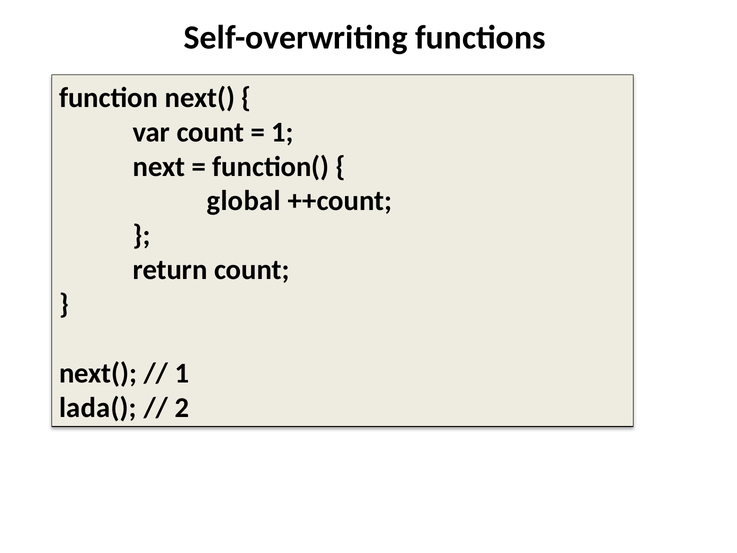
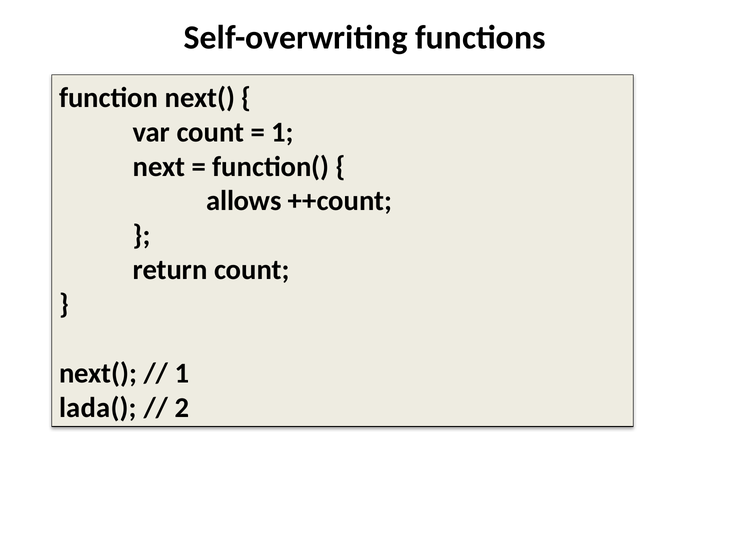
global: global -> allows (244, 201)
